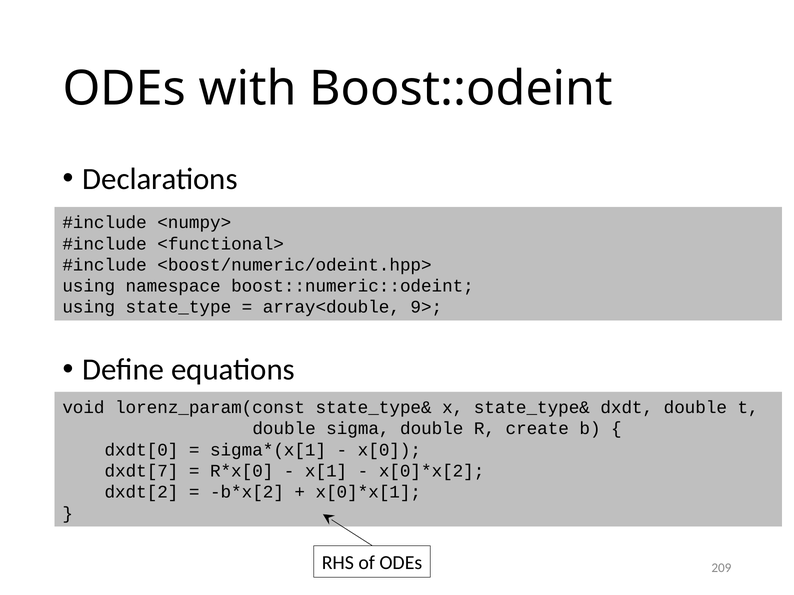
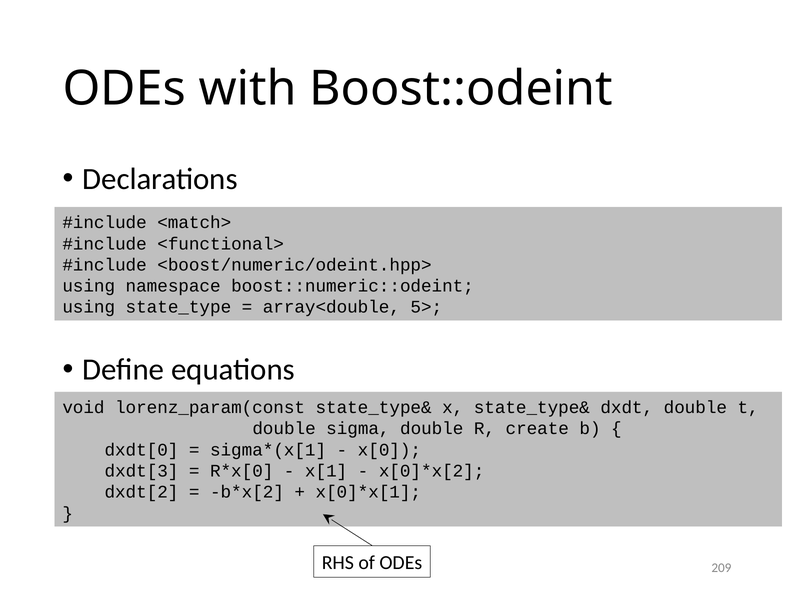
<numpy>: <numpy> -> <match> (194, 223)
9>: 9> -> 5> (426, 307)
dxdt[7: dxdt[7 -> dxdt[3 (142, 471)
